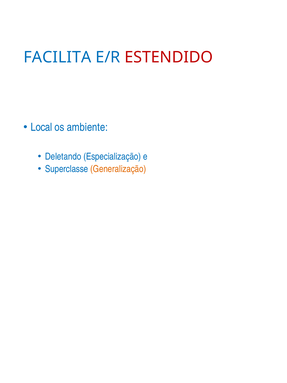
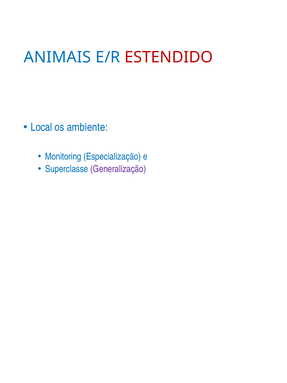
FACILITA: FACILITA -> ANIMAIS (57, 57)
Deletando: Deletando -> Monitoring (63, 156)
Generalização colour: orange -> purple (118, 169)
